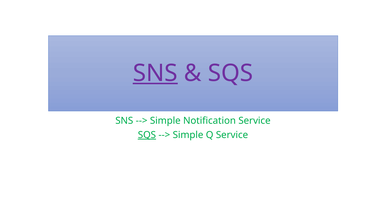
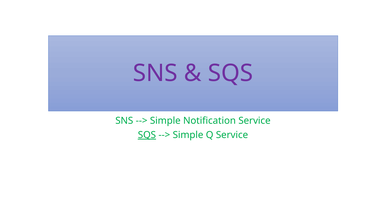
SNS underline: present -> none (155, 73)
